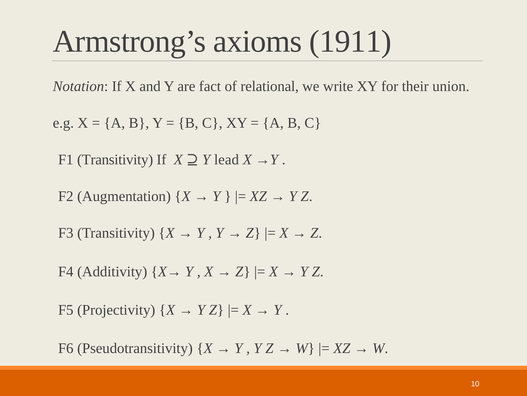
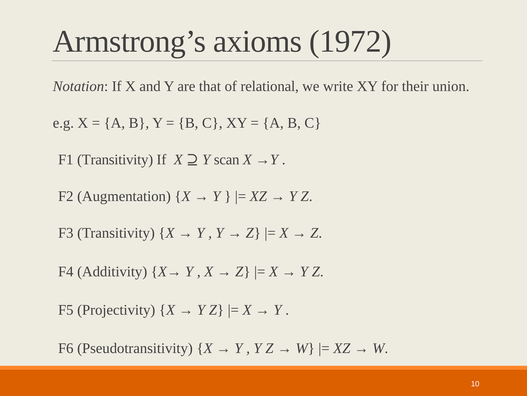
1911: 1911 -> 1972 (350, 41)
fact: fact -> that (210, 86)
lead: lead -> scan (227, 159)
